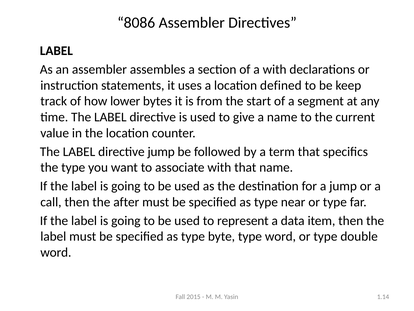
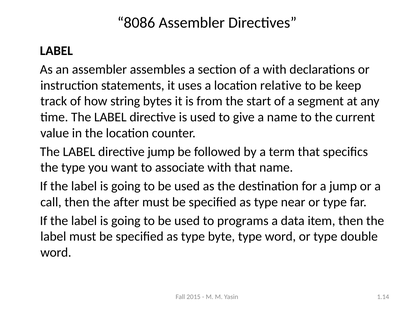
defined: defined -> relative (281, 85)
lower: lower -> string (125, 101)
represent: represent -> programs (243, 220)
